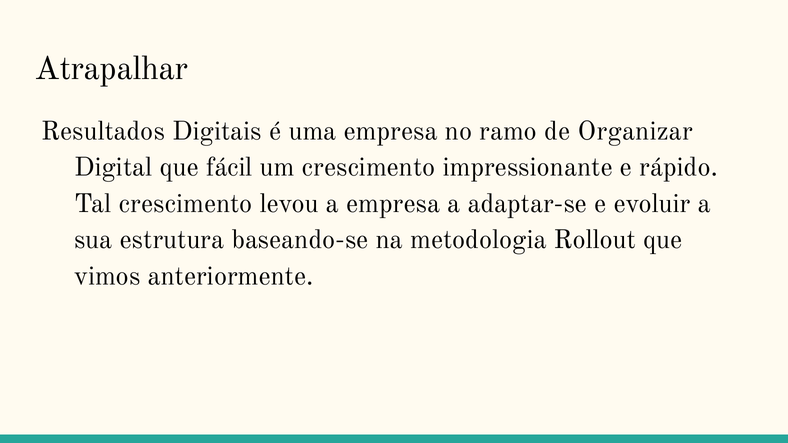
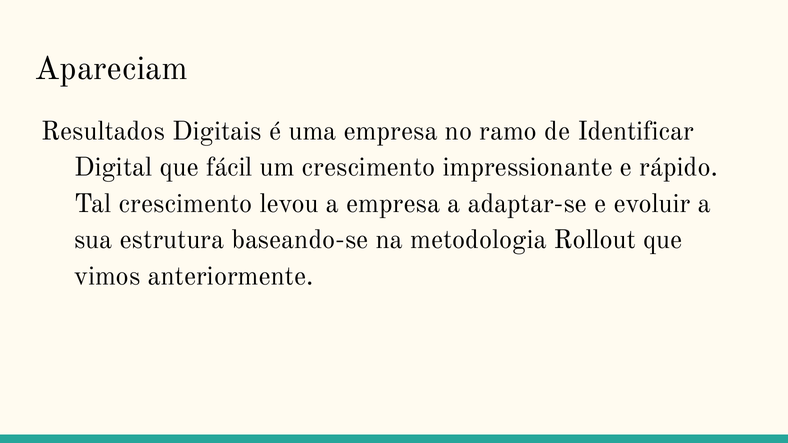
Atrapalhar: Atrapalhar -> Apareciam (111, 68)
Organizar: Organizar -> Identificar (636, 131)
